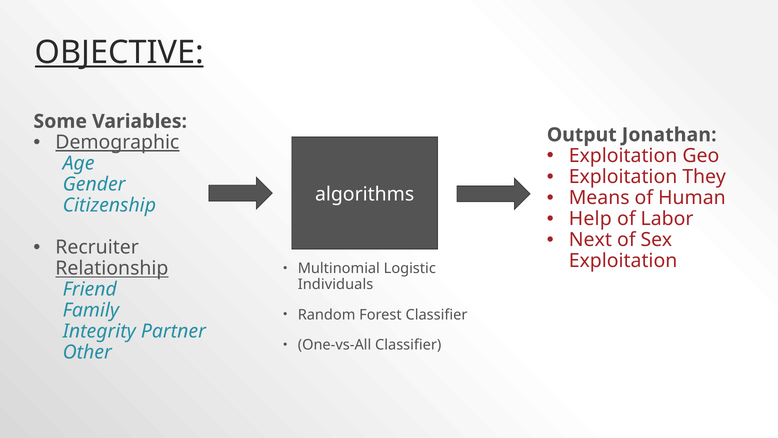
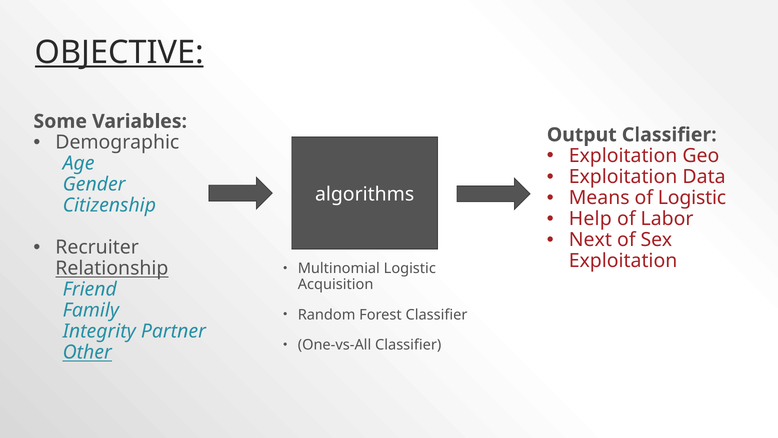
Output Jonathan: Jonathan -> Classifier (669, 135)
Demographic underline: present -> none (117, 142)
They: They -> Data (704, 177)
of Human: Human -> Logistic (692, 198)
Individuals: Individuals -> Acquisition (336, 284)
Other underline: none -> present (87, 352)
